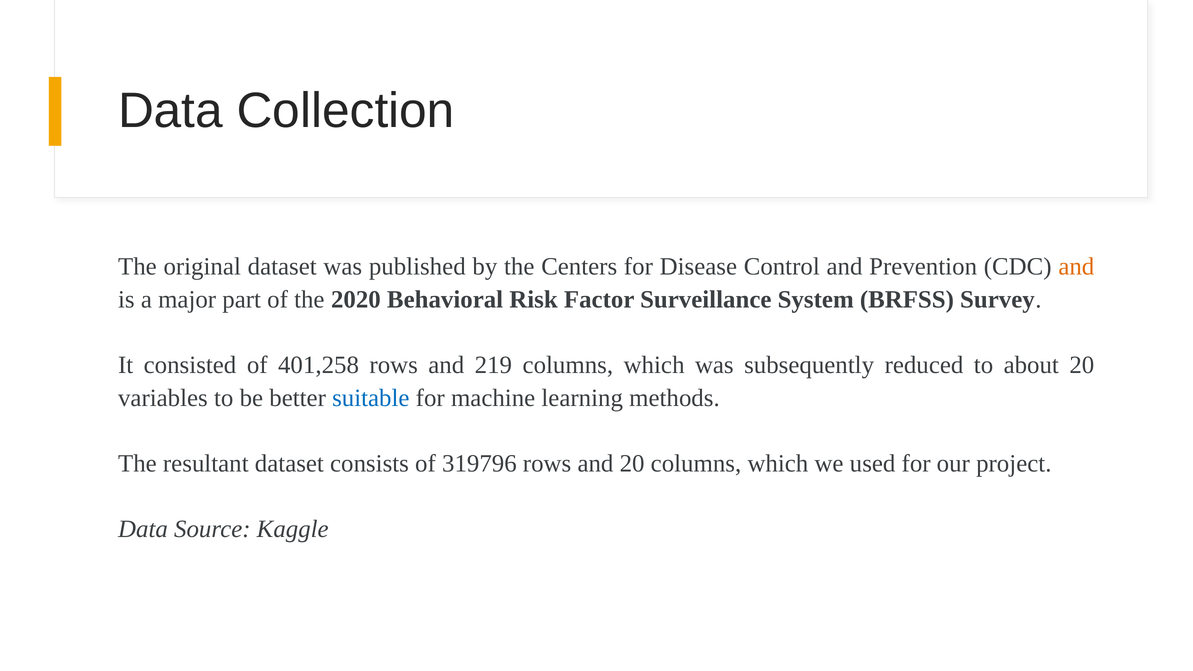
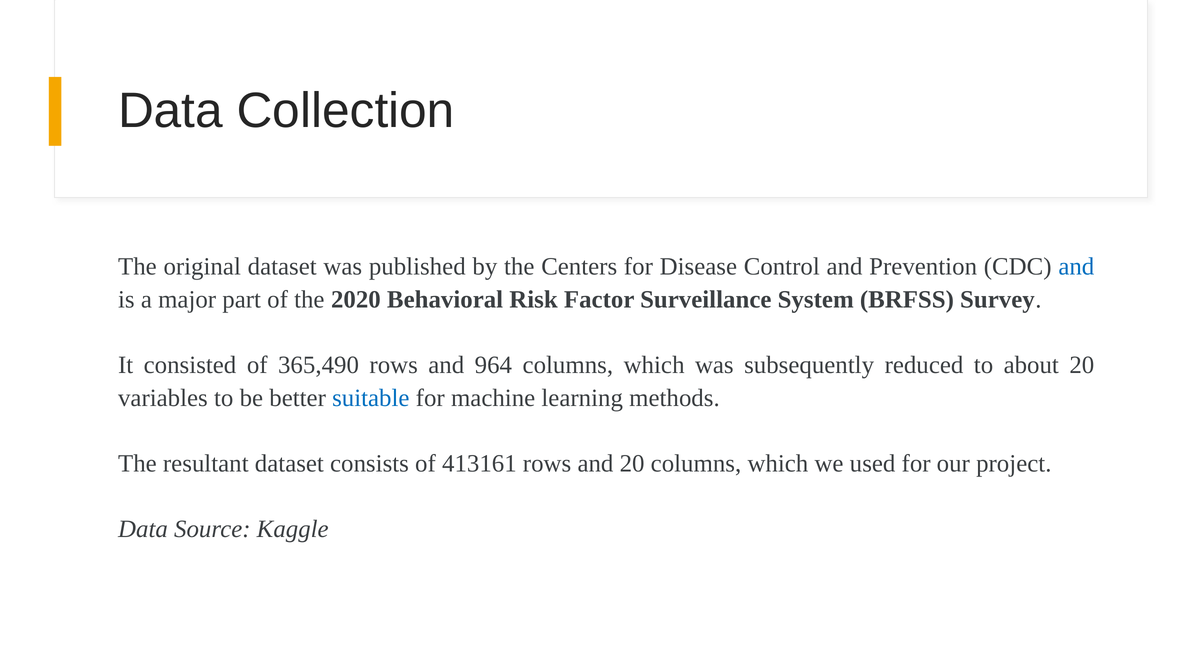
and colour: orange -> blue (1076, 267)
401,258: 401,258 -> 365,490 (318, 365)
219: 219 -> 964 (493, 365)
319796: 319796 -> 413161 (479, 464)
